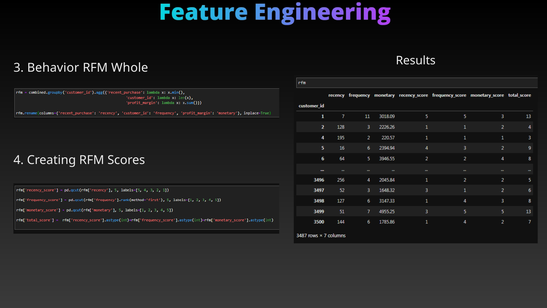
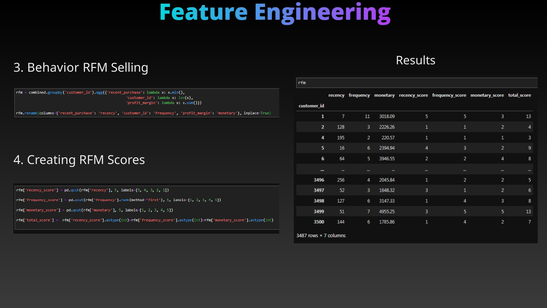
Whole: Whole -> Selling (130, 68)
